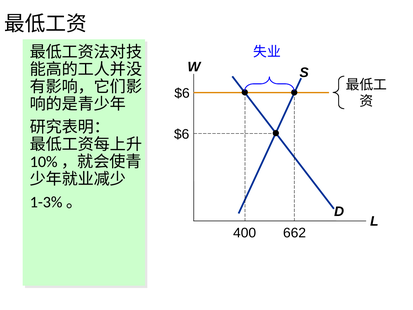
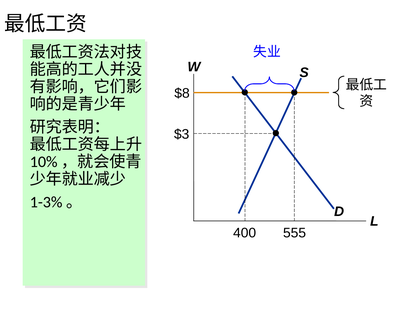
$6: $6 -> $8 (182, 93)
$6: $6 -> $3 (182, 134)
662: 662 -> 555 (295, 233)
